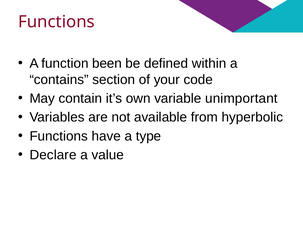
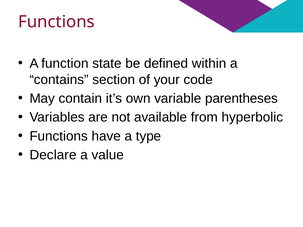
been: been -> state (107, 64)
unimportant: unimportant -> parentheses (242, 99)
